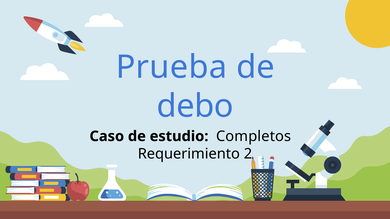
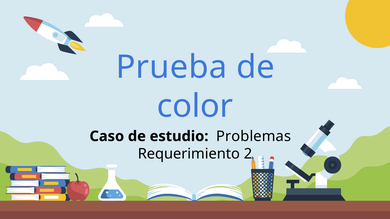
debo: debo -> color (195, 106)
Completos: Completos -> Problemas (254, 137)
